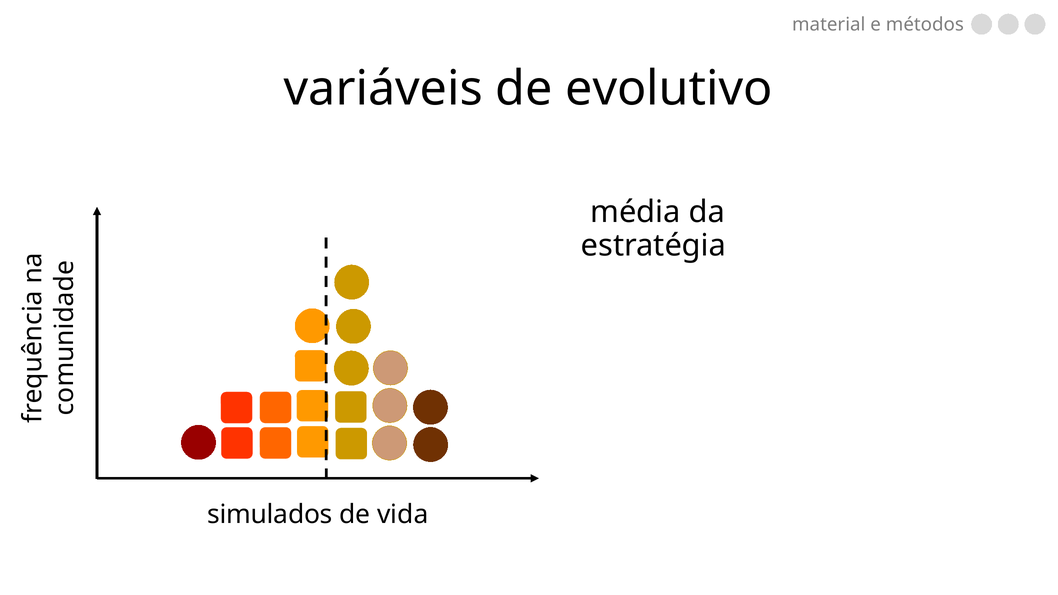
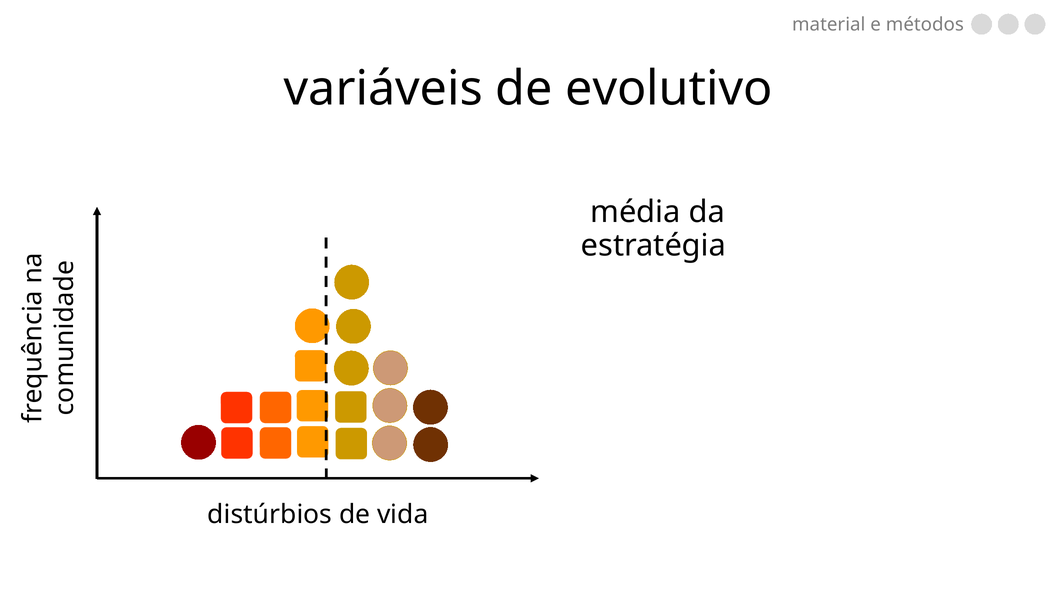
simulados: simulados -> distúrbios (270, 515)
